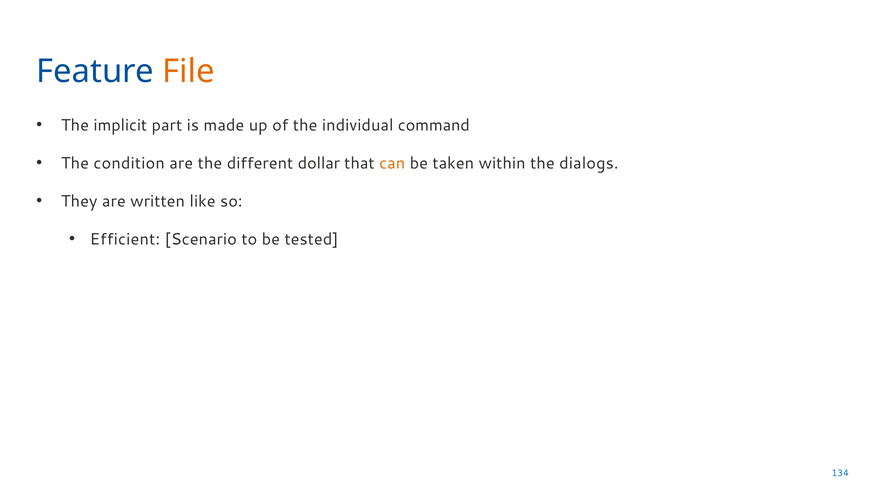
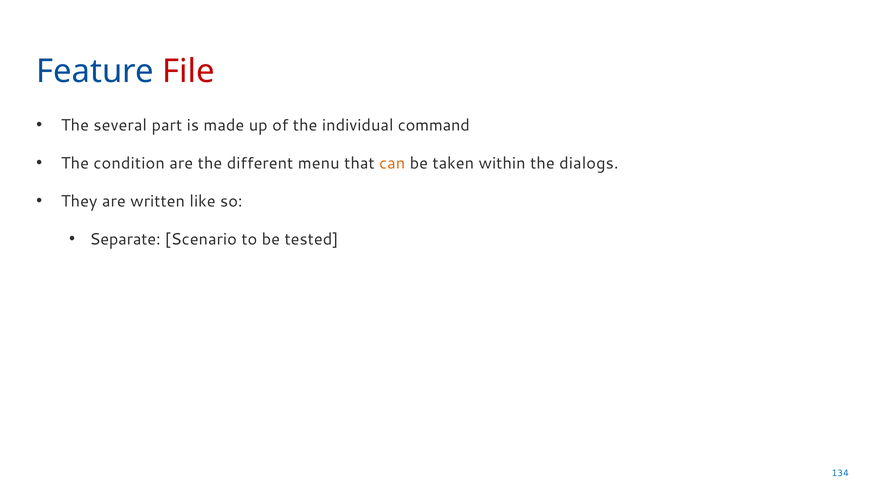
File colour: orange -> red (189, 71)
implicit: implicit -> several (120, 125)
dollar: dollar -> menu (319, 163)
Efficient: Efficient -> Separate (125, 239)
